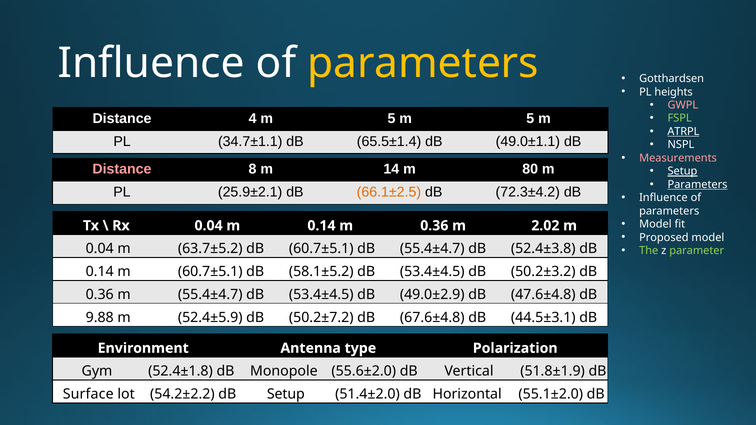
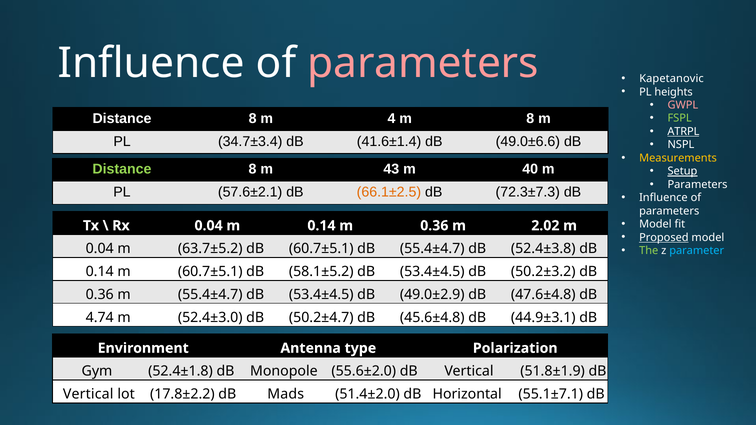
parameters colour: yellow -> pink (423, 63)
Gotthardsen: Gotthardsen -> Kapetanovic (672, 79)
4: 4 -> 8 (253, 119)
5: 5 -> 4 (391, 119)
5: 5 -> 8 (530, 119)
34.7±1.1: 34.7±1.1 -> 34.7±3.4 (250, 142)
65.5±1.4: 65.5±1.4 -> 41.6±1.4 (389, 142)
49.0±1.1: 49.0±1.1 -> 49.0±6.6 (528, 142)
Measurements colour: pink -> yellow (678, 158)
Distance colour: pink -> light green (122, 169)
14: 14 -> 43 (391, 169)
80: 80 -> 40 (530, 169)
Parameters underline: present -> none (698, 185)
25.9±2.1: 25.9±2.1 -> 57.6±2.1 (250, 192)
72.3±4.2: 72.3±4.2 -> 72.3±7.3 (528, 192)
Proposed underline: none -> present (664, 238)
parameter colour: light green -> light blue (697, 251)
9.88: 9.88 -> 4.74 (100, 318)
52.4±5.9: 52.4±5.9 -> 52.4±3.0 (210, 318)
50.2±7.2: 50.2±7.2 -> 50.2±4.7 (321, 318)
67.6±4.8: 67.6±4.8 -> 45.6±4.8 (432, 318)
44.5±3.1: 44.5±3.1 -> 44.9±3.1 (543, 318)
Surface: Surface -> Vertical (88, 394)
54.2±2.2: 54.2±2.2 -> 17.8±2.2 (182, 394)
dB Setup: Setup -> Mads (286, 394)
55.1±2.0: 55.1±2.0 -> 55.1±7.1 (551, 394)
